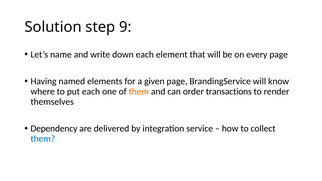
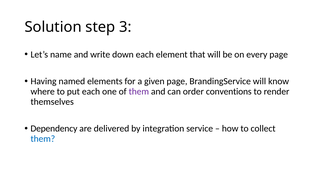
9: 9 -> 3 (125, 27)
them colour: orange -> purple (139, 92)
transactions: transactions -> conventions (229, 92)
